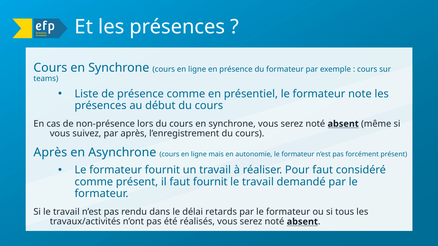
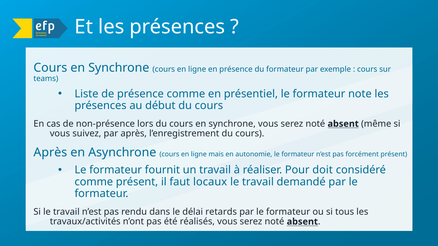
Pour faut: faut -> doit (323, 170)
faut fournit: fournit -> locaux (210, 182)
